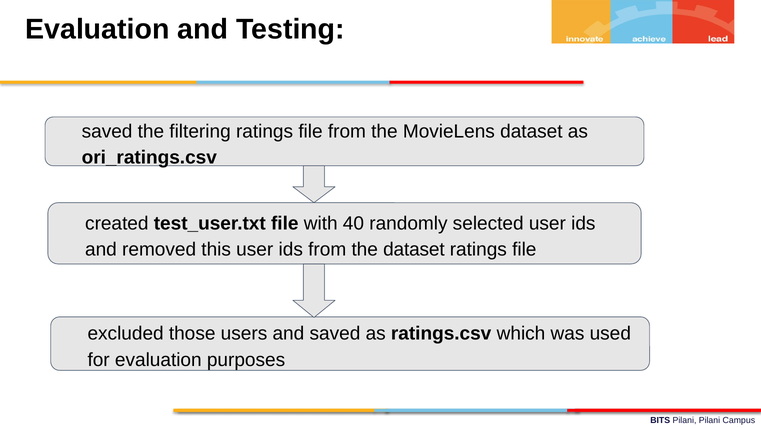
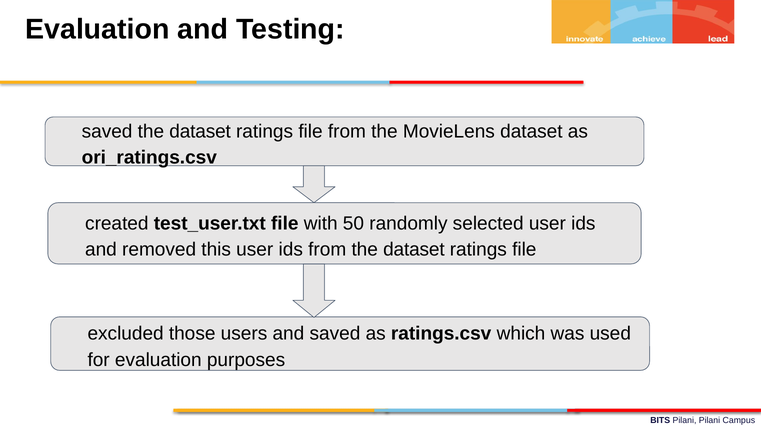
saved the filtering: filtering -> dataset (200, 131)
40: 40 -> 50 (353, 223)
